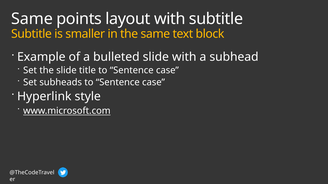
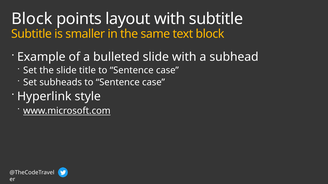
Same: Same -> Block (32, 19)
